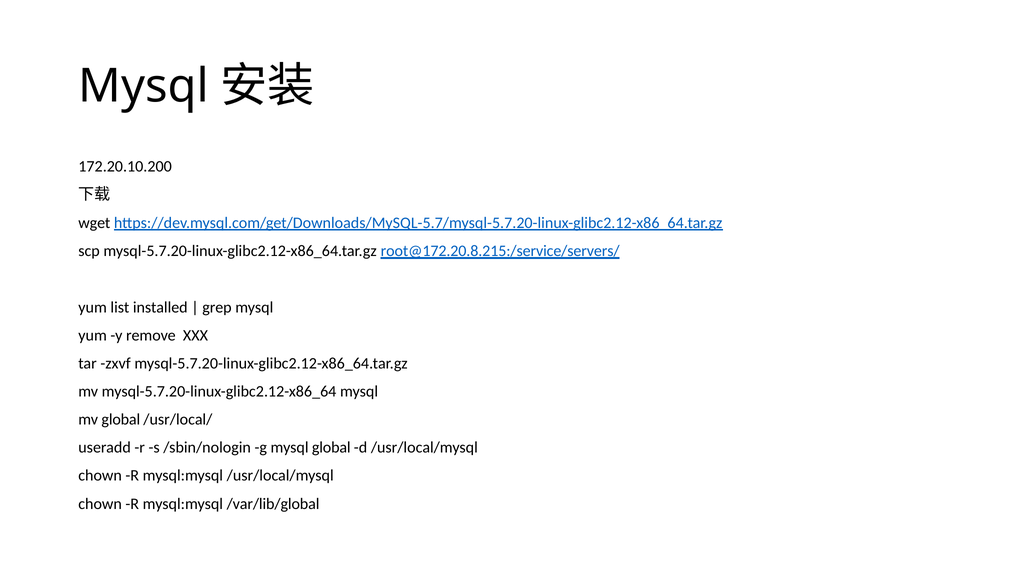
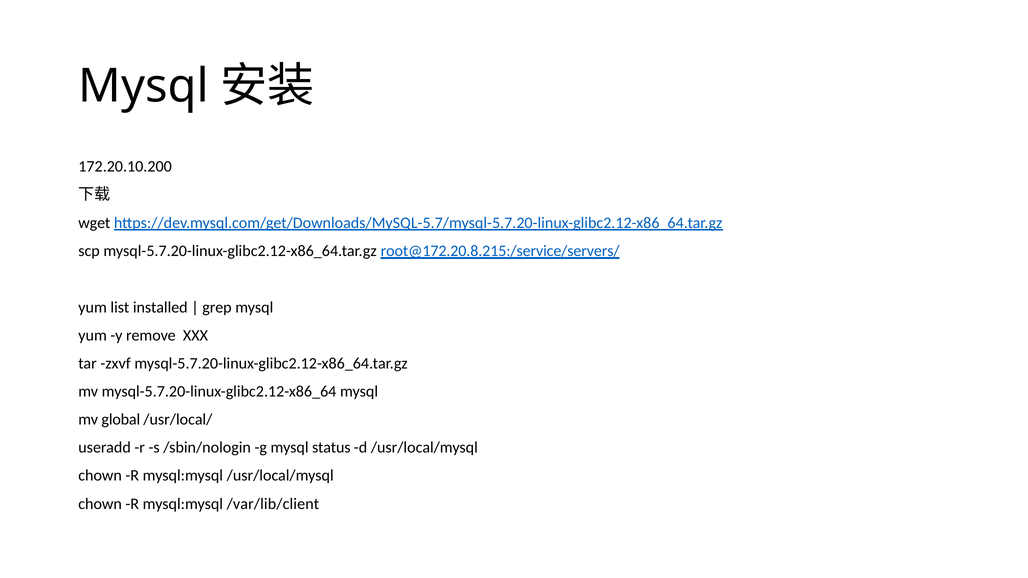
mysql global: global -> status (331, 448)
/var/lib/global: /var/lib/global -> /var/lib/client (273, 504)
